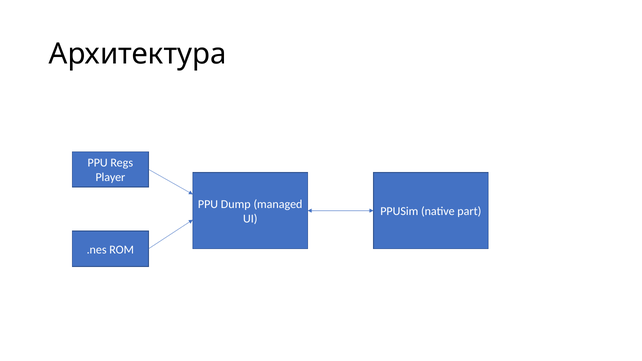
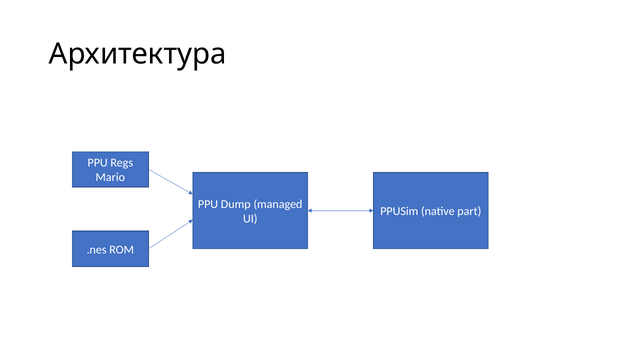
Player: Player -> Mario (110, 177)
